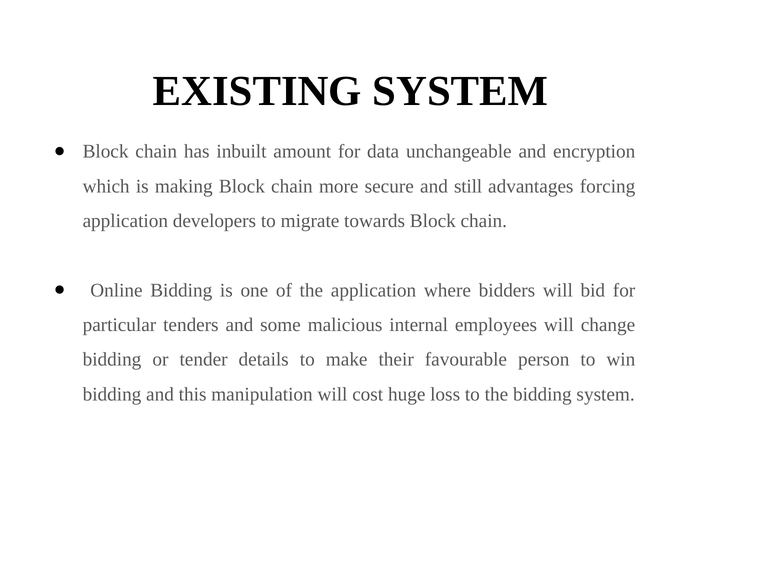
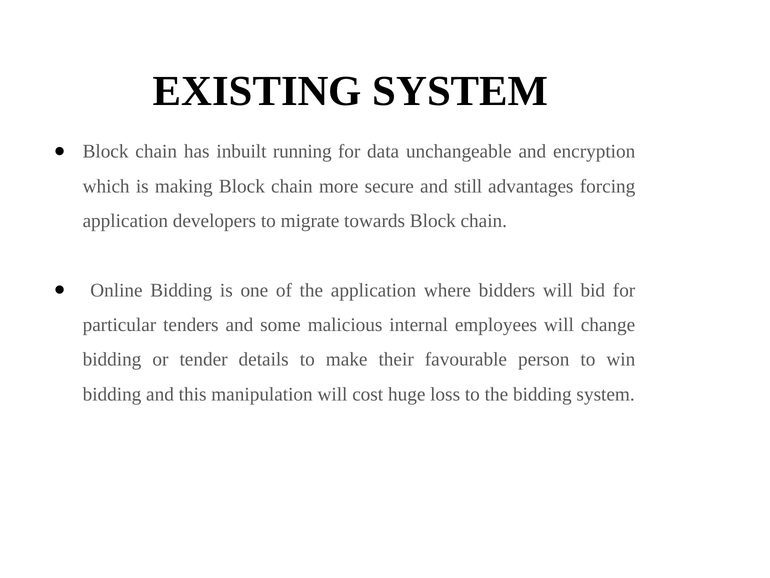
amount: amount -> running (302, 151)
